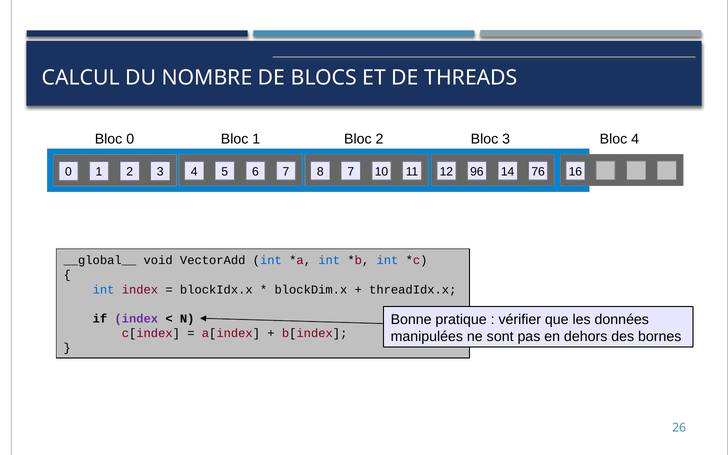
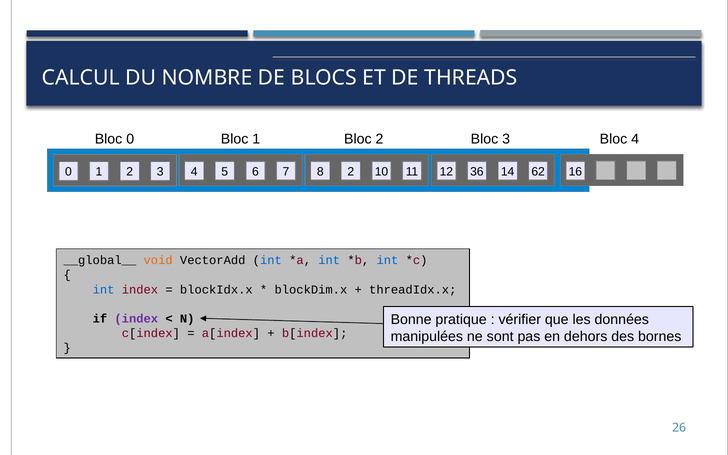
4 7: 7 -> 2 (351, 172)
96: 96 -> 36 (477, 172)
76: 76 -> 62 (538, 172)
void colour: black -> orange (158, 260)
